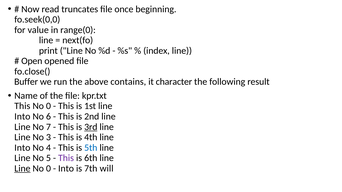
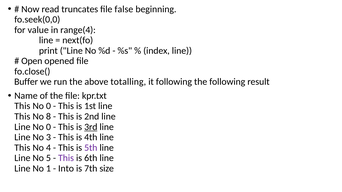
once: once -> false (124, 9)
range(0: range(0 -> range(4 (78, 30)
contains: contains -> totalling (128, 82)
it character: character -> following (174, 82)
Into: Into -> This (22, 117)
6: 6 -> 8 (48, 117)
Line No 7: 7 -> 0 (48, 127)
Into: Into -> This (22, 148)
5th colour: blue -> purple (91, 148)
Line underline: present -> none (22, 169)
0: 0 -> 1 (48, 169)
will: will -> size (107, 169)
